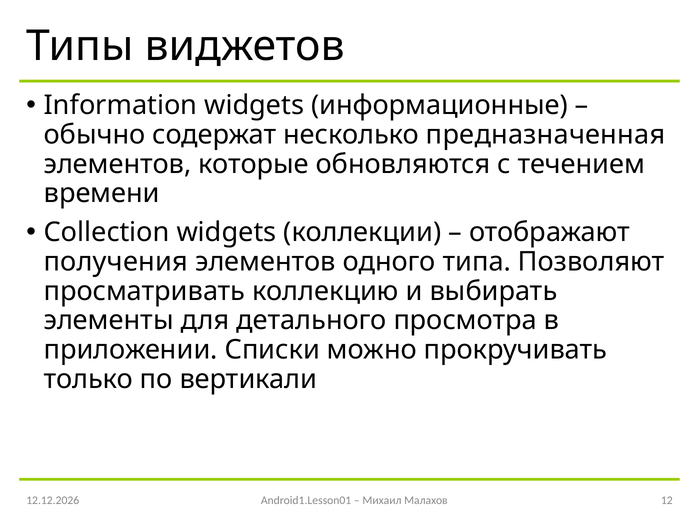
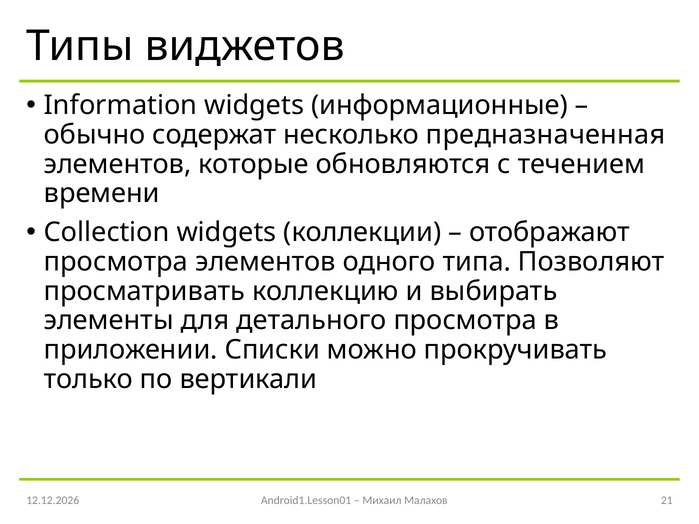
получения: получения -> просмотра (116, 262)
12: 12 -> 21 (667, 501)
